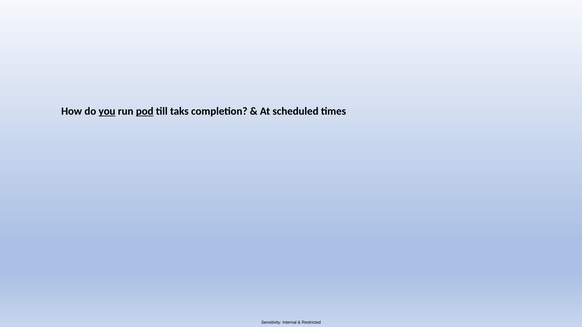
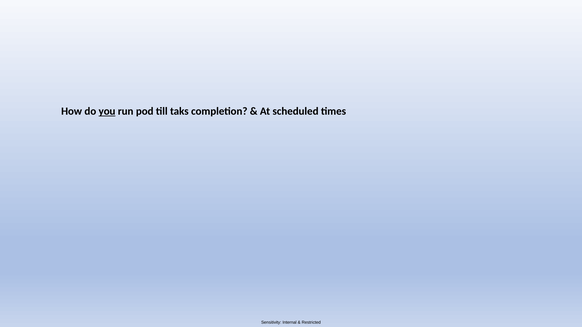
pod underline: present -> none (145, 111)
